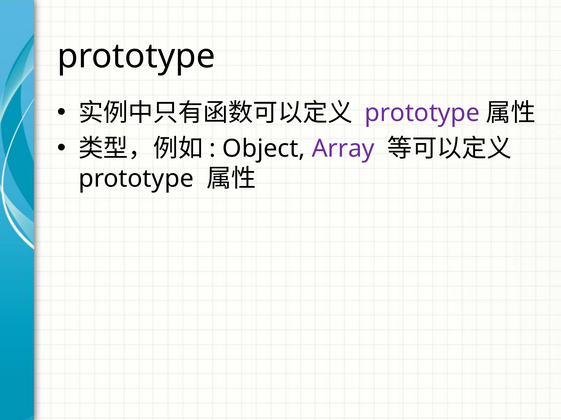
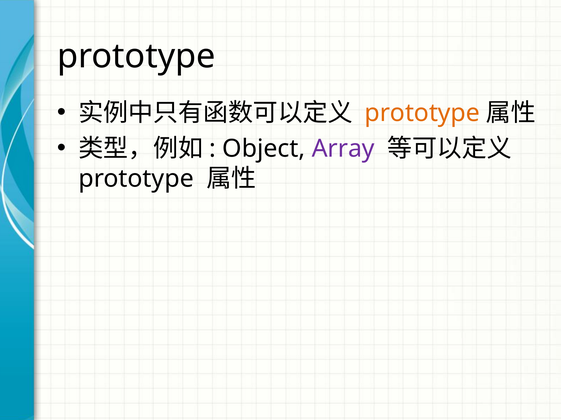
prototype colour: purple -> orange (422, 113)
